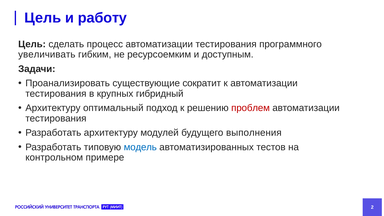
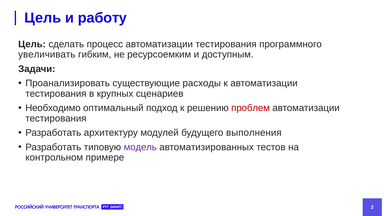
сократит: сократит -> расходы (202, 83)
гибридный: гибридный -> сценариев (160, 94)
Архитектуру: Архитектуру -> Необходимо (53, 108)
модель colour: blue -> purple (140, 147)
